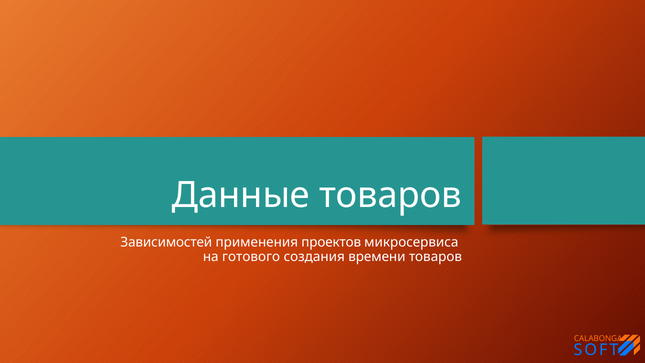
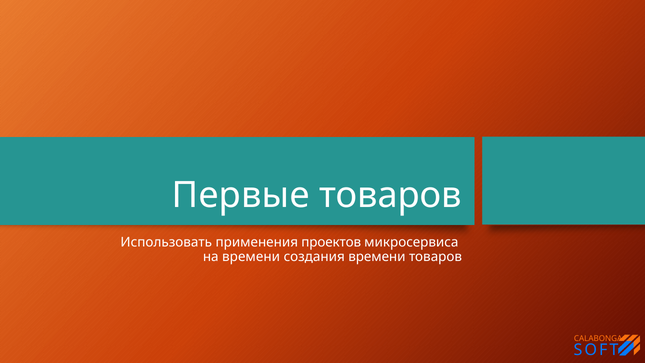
Данные: Данные -> Первые (241, 195)
Зависимостей: Зависимостей -> Использовать (166, 242)
на готового: готового -> времени (251, 257)
